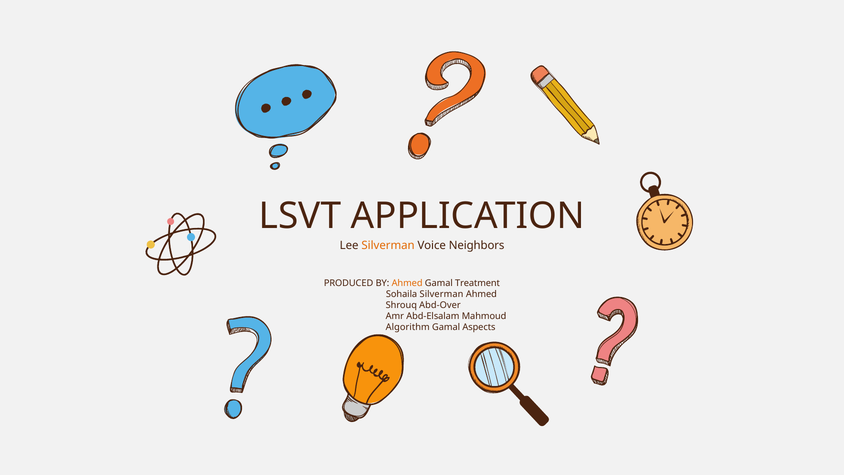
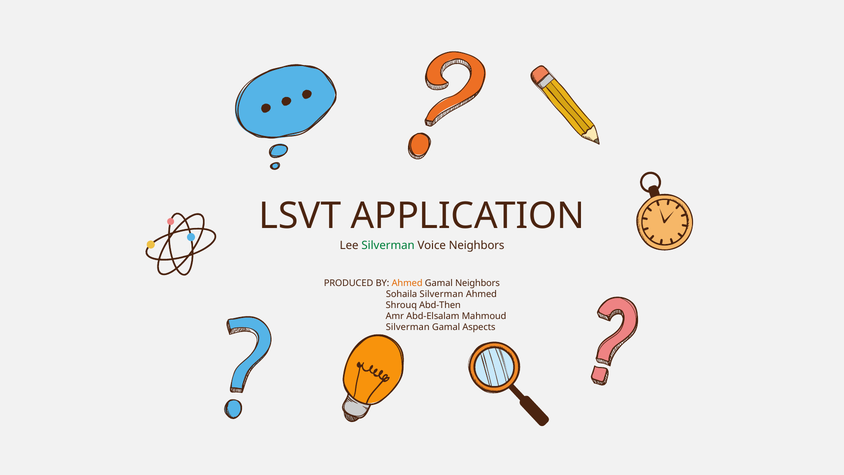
Silverman colour: orange -> green (388, 245)
Gamal Treatment: Treatment -> Neighbors (477, 283)
Abd-Over: Abd-Over -> Abd-Then (440, 305)
Algorithm: Algorithm -> Silverman (408, 327)
